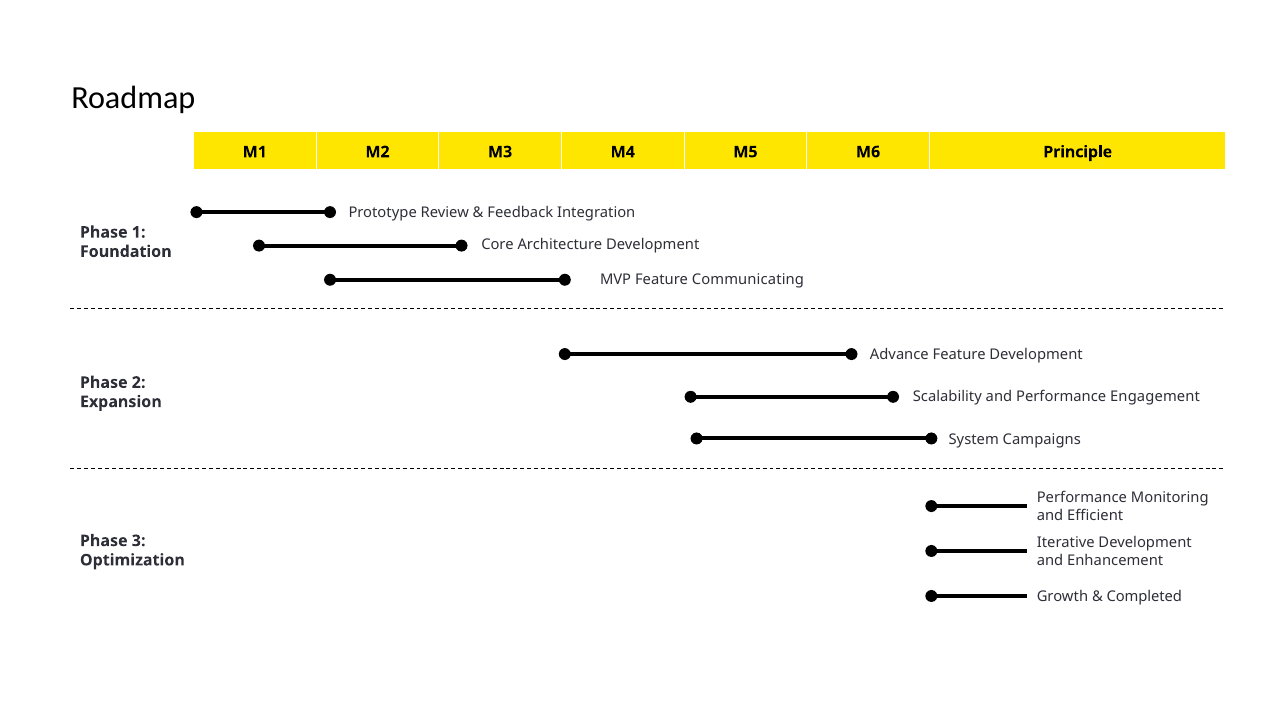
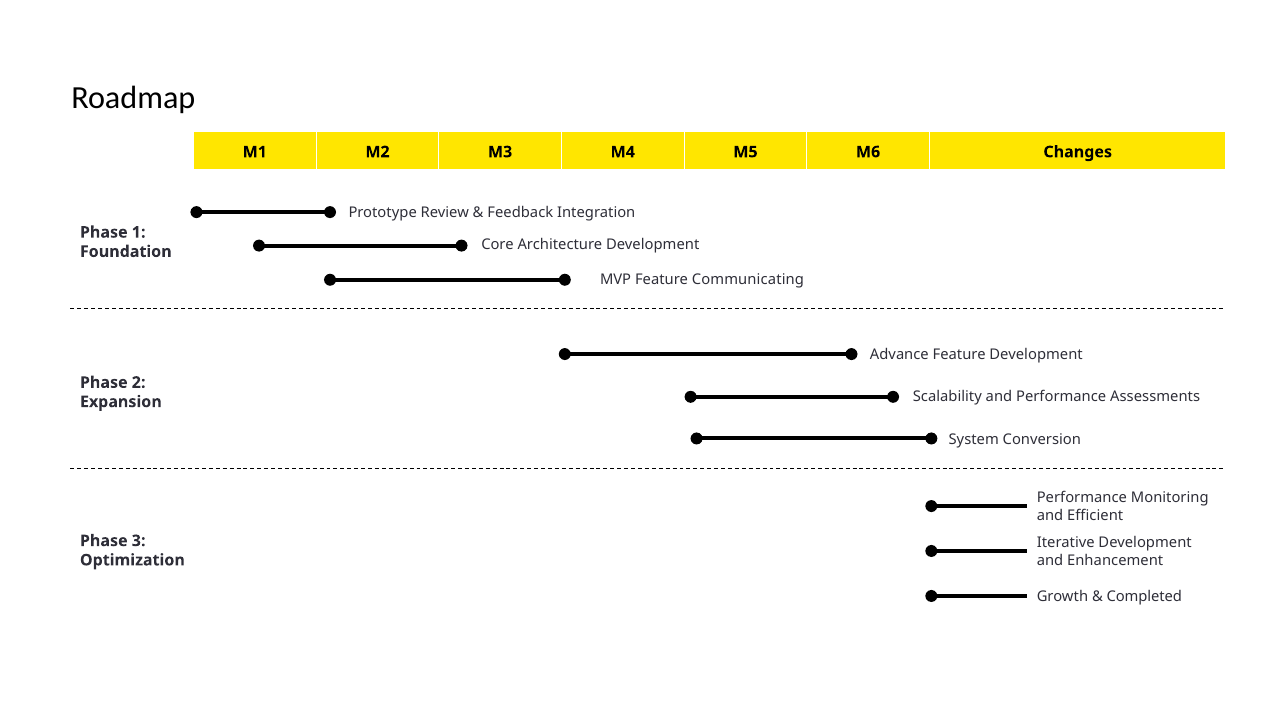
Principle: Principle -> Changes (1078, 152)
Engagement: Engagement -> Assessments (1155, 396)
Campaigns: Campaigns -> Conversion (1042, 440)
